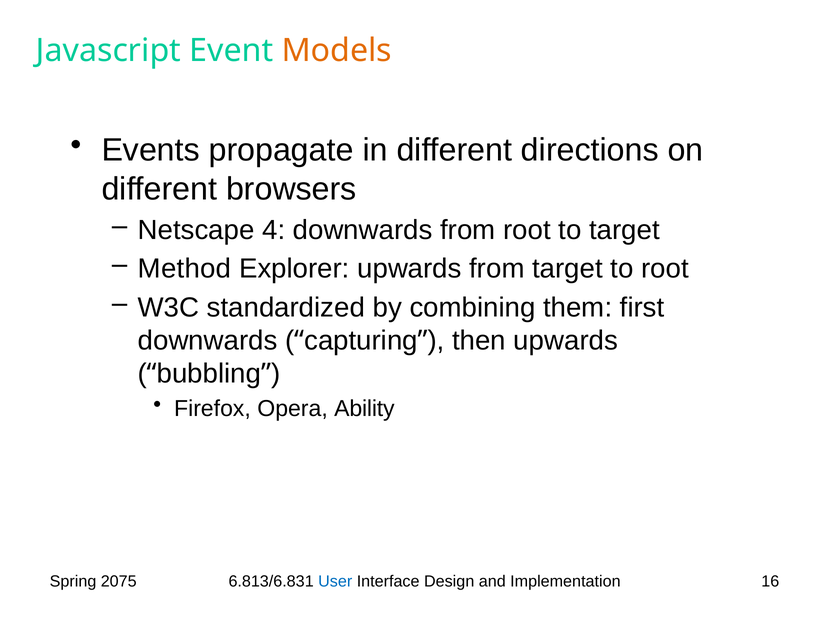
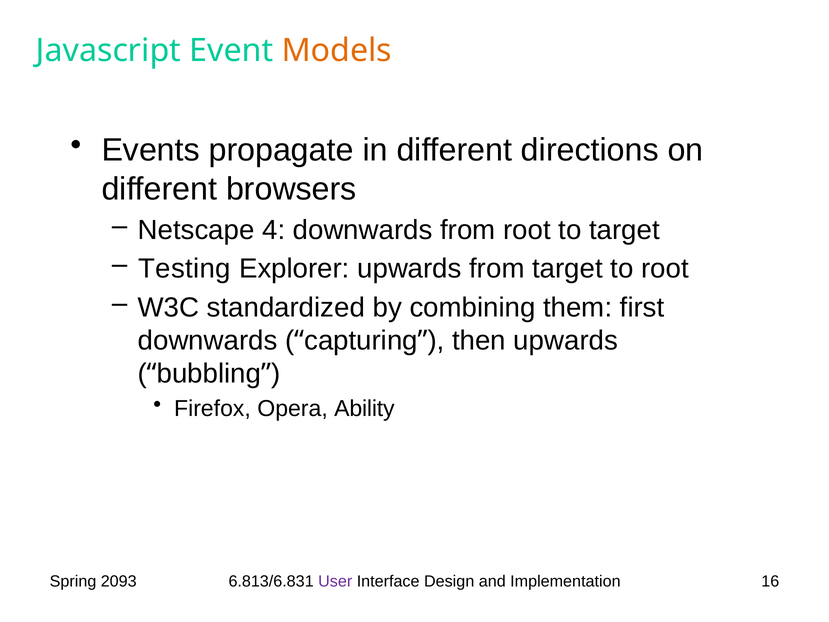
Method: Method -> Testing (184, 269)
2075: 2075 -> 2093 (119, 581)
User colour: blue -> purple (335, 581)
